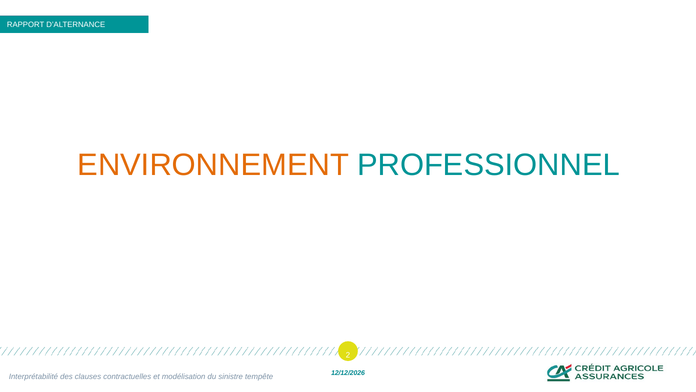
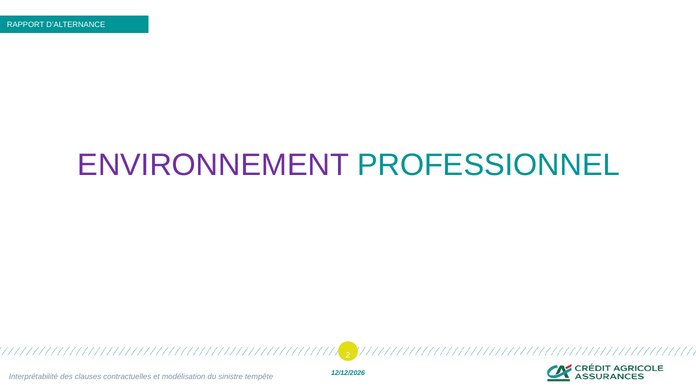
ENVIRONNEMENT colour: orange -> purple (213, 165)
